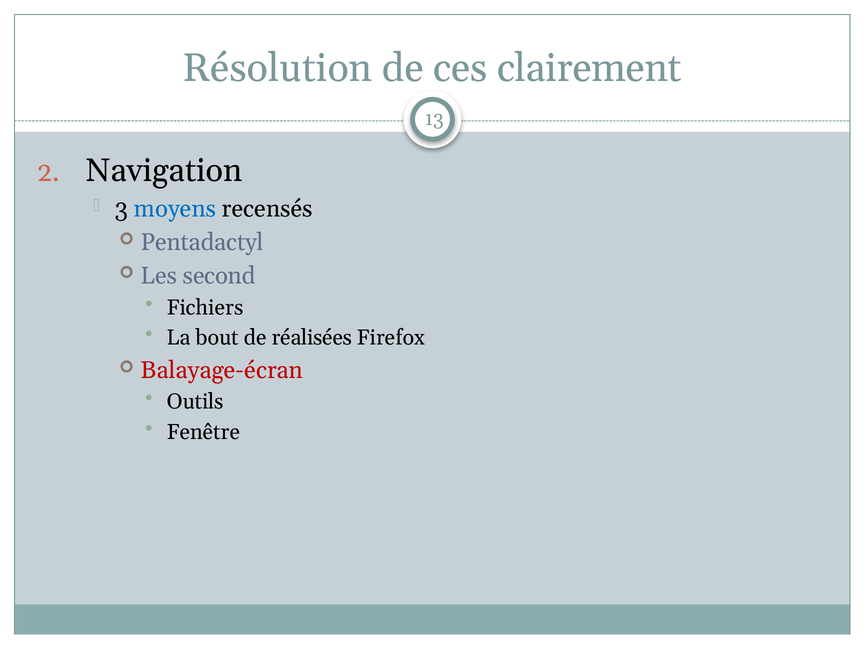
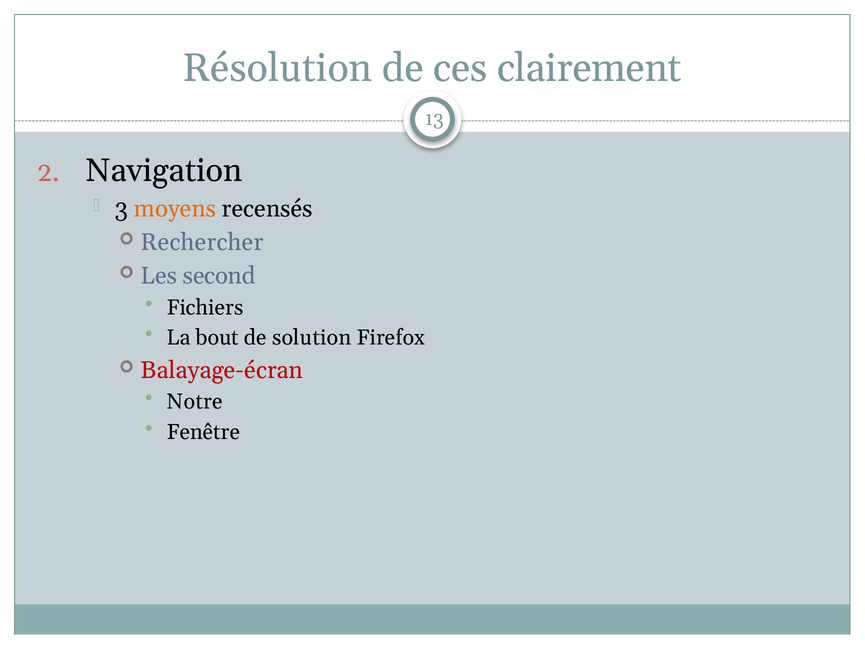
moyens colour: blue -> orange (175, 209)
Pentadactyl: Pentadactyl -> Rechercher (202, 242)
réalisées: réalisées -> solution (312, 338)
Outils: Outils -> Notre (195, 402)
